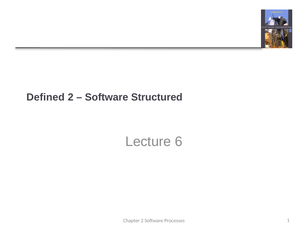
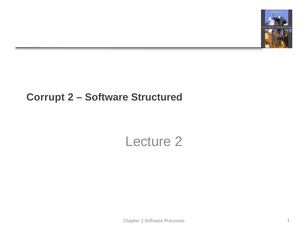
Defined: Defined -> Corrupt (45, 97)
Lecture 6: 6 -> 2 (179, 142)
